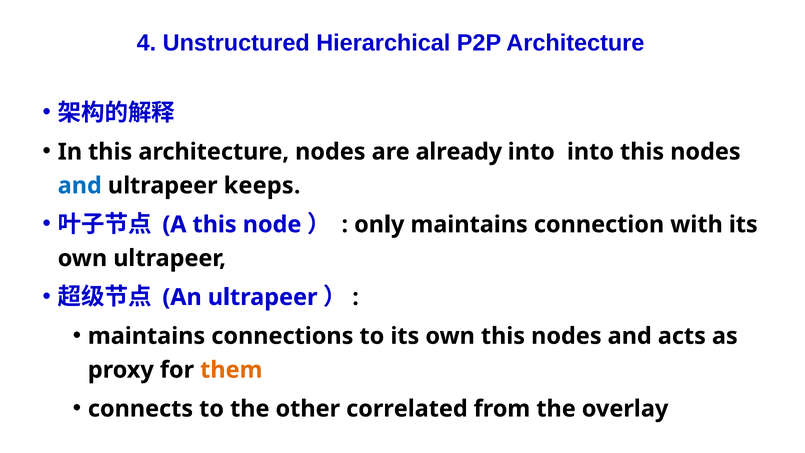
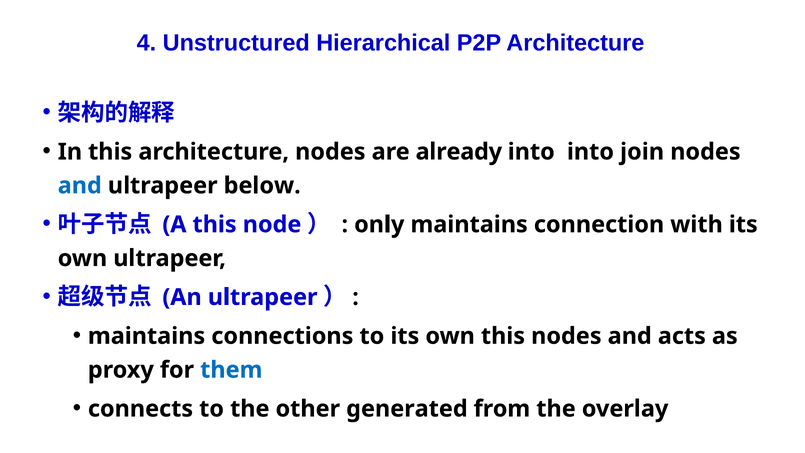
into this: this -> join (642, 152)
keeps: keeps -> below (262, 186)
them colour: orange -> blue (231, 370)
correlated: correlated -> generated (407, 409)
